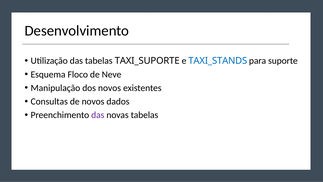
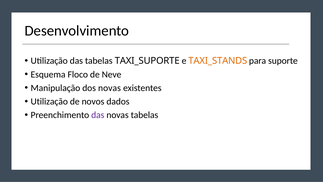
TAXI_STANDS colour: blue -> orange (218, 61)
dos novos: novos -> novas (109, 88)
Consultas: Consultas -> Utilização (49, 101)
